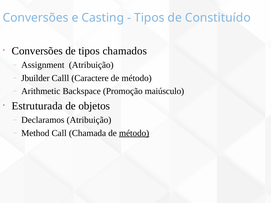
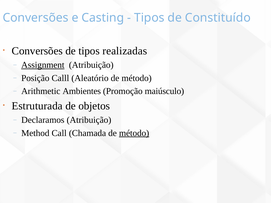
chamados: chamados -> realizadas (125, 51)
Assignment underline: none -> present (43, 65)
Jbuilder: Jbuilder -> Posição (35, 78)
Caractere: Caractere -> Aleatório (90, 78)
Backspace: Backspace -> Ambientes (82, 91)
